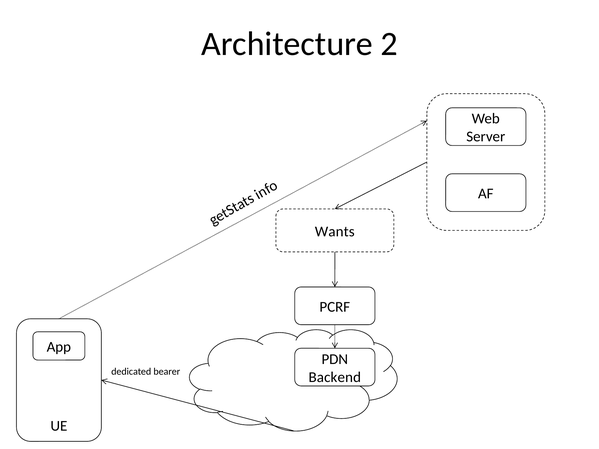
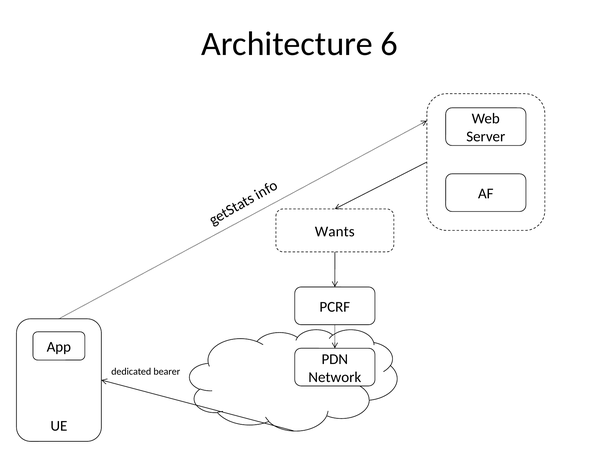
2: 2 -> 6 (389, 44)
Backend: Backend -> Network (335, 377)
